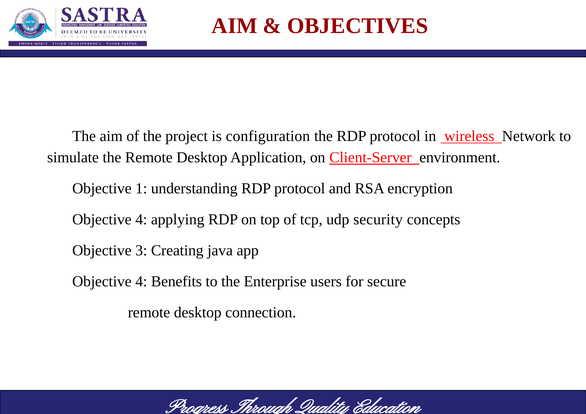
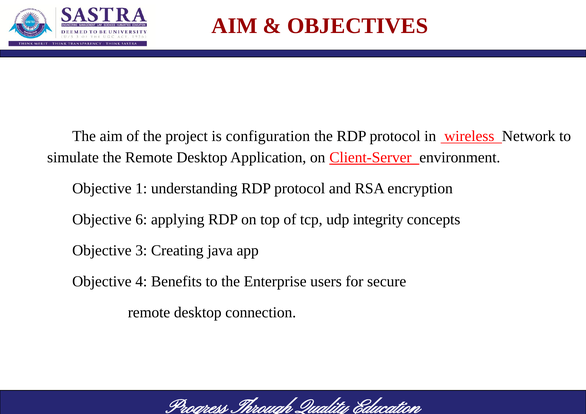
4: 4 -> 6 (141, 220)
security: security -> integrity (378, 220)
